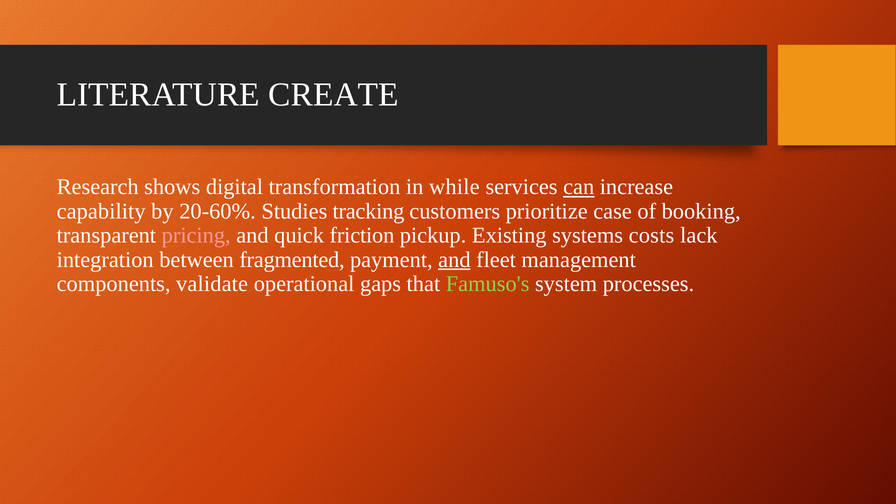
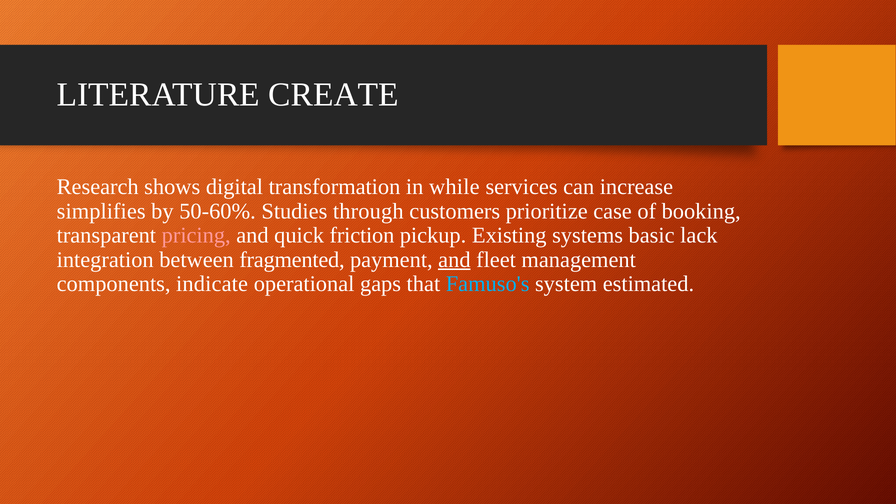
can underline: present -> none (579, 187)
capability: capability -> simplifies (101, 211)
20-60%: 20-60% -> 50-60% (218, 211)
tracking: tracking -> through (368, 211)
costs: costs -> basic (652, 235)
validate: validate -> indicate (212, 284)
Famuso's colour: light green -> light blue (488, 284)
processes: processes -> estimated (648, 284)
